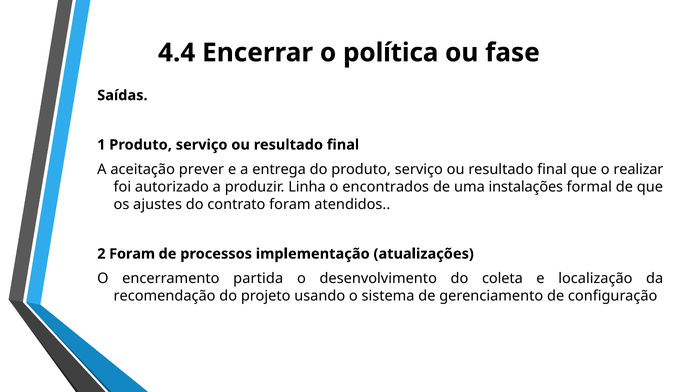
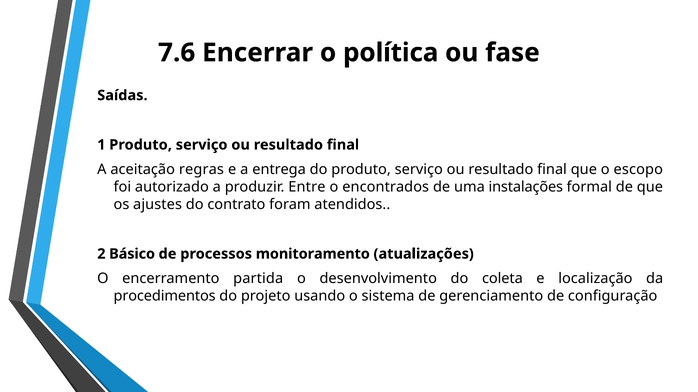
4.4: 4.4 -> 7.6 (177, 53)
prever: prever -> regras (201, 170)
realizar: realizar -> escopo (638, 170)
Linha: Linha -> Entre (307, 187)
2 Foram: Foram -> Básico (132, 254)
implementação: implementação -> monitoramento (313, 254)
recomendação: recomendação -> procedimentos (165, 296)
